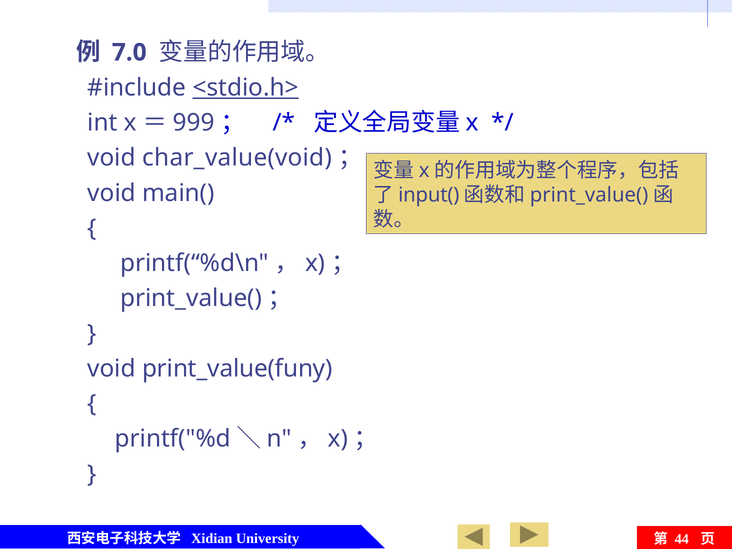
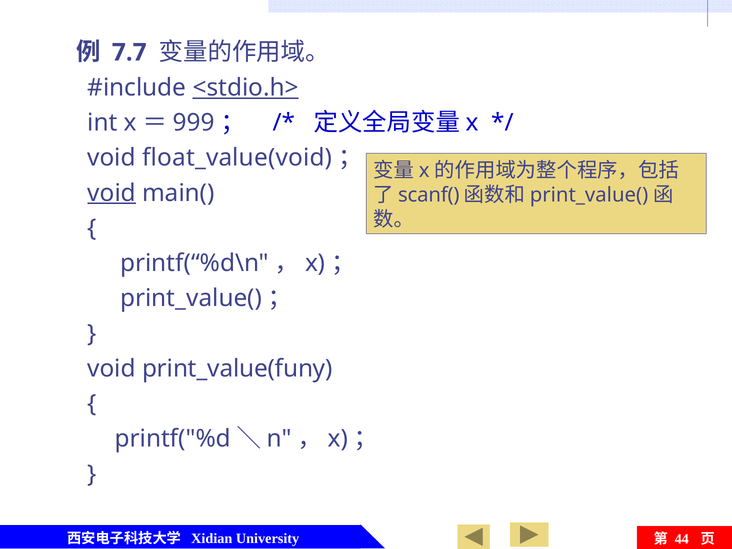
7.0: 7.0 -> 7.7 (129, 52)
char_value(void: char_value(void -> float_value(void (237, 158)
void underline: none -> present (112, 193)
input(: input( -> scanf( (429, 195)
